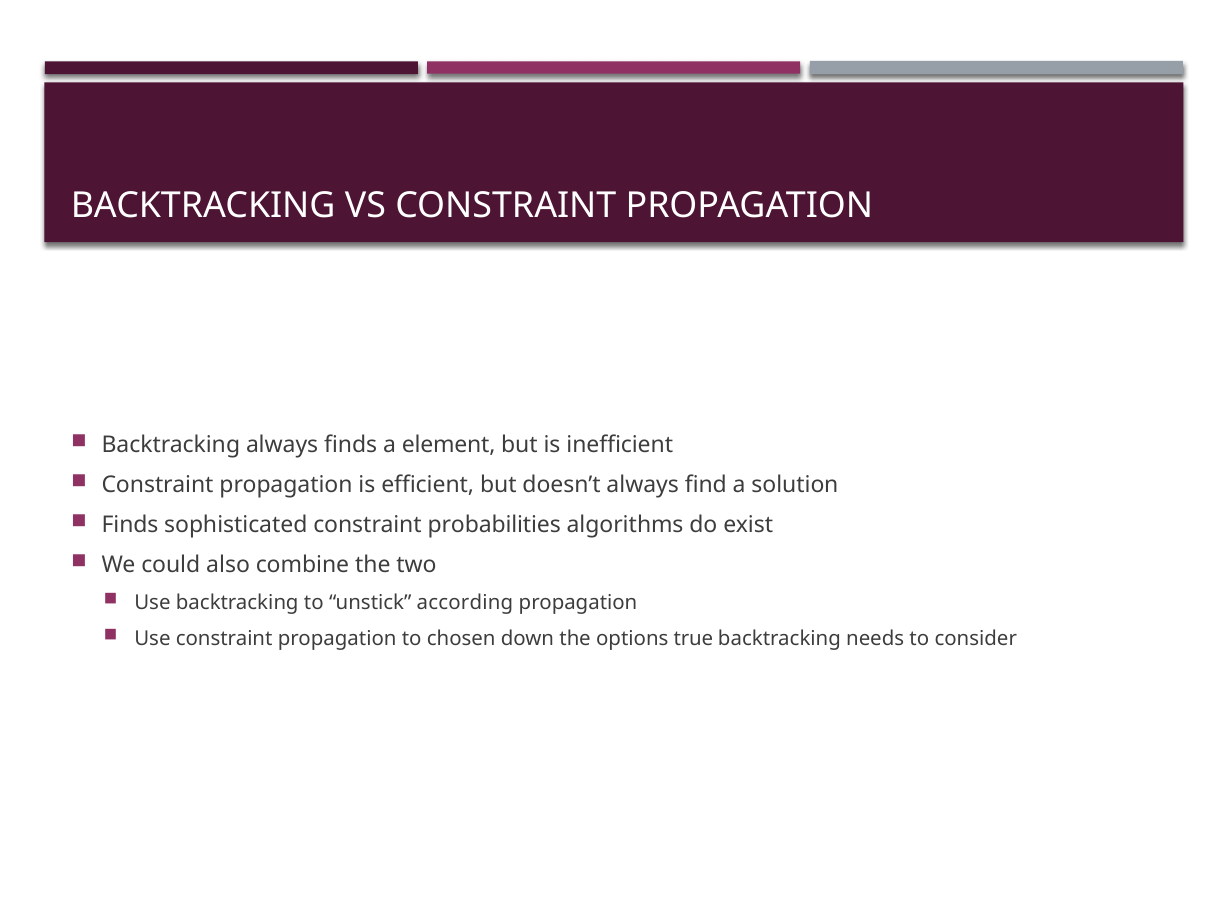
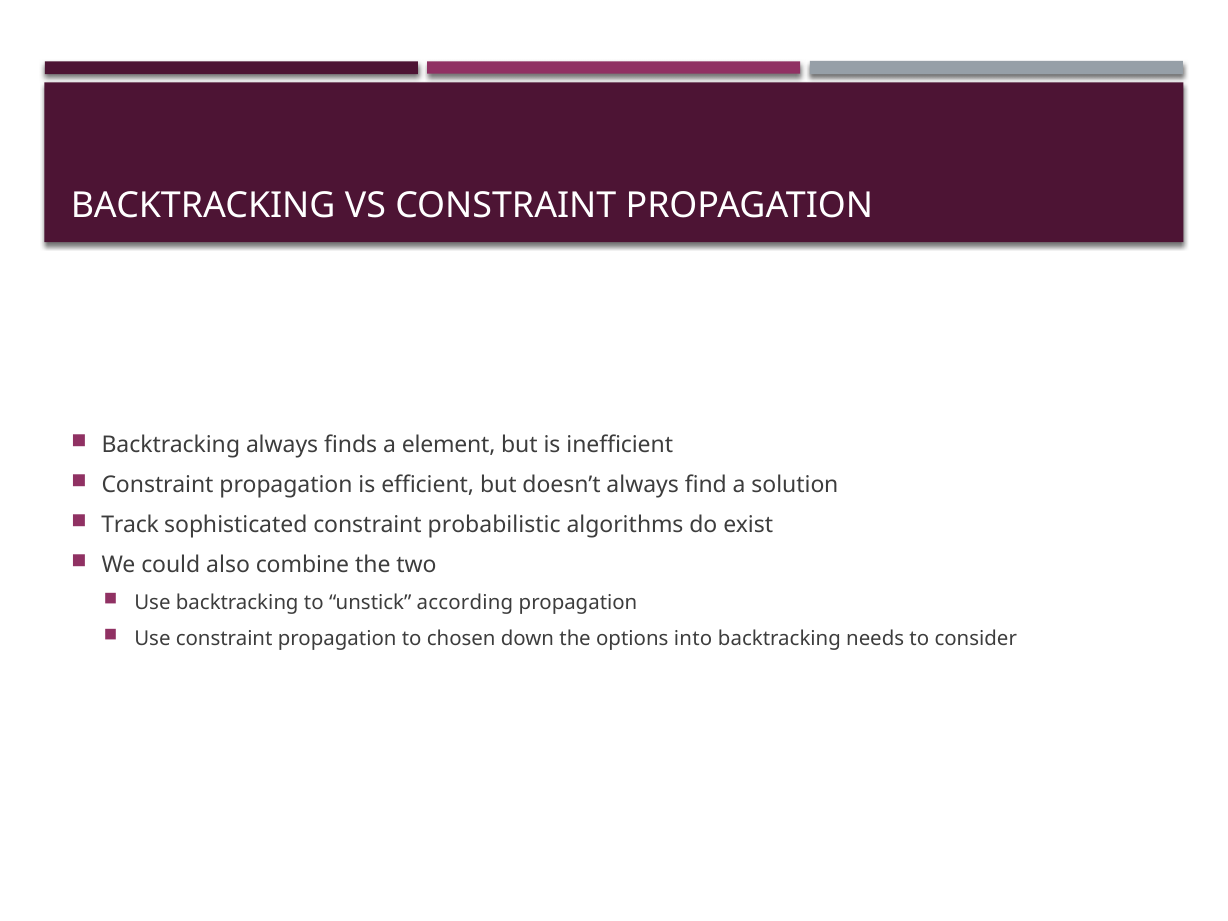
Finds: Finds -> Track (130, 525)
probabilities: probabilities -> probabilistic (494, 525)
true: true -> into (693, 639)
